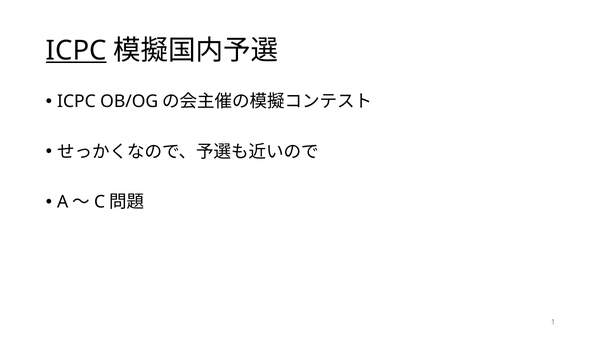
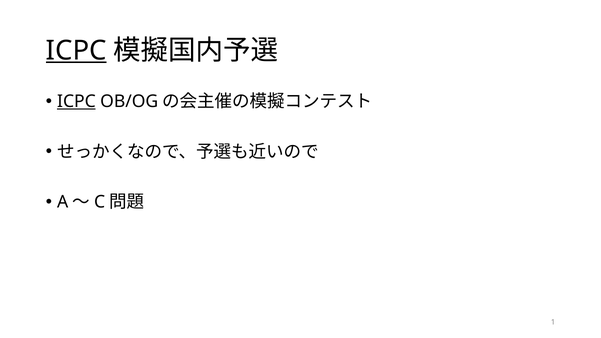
ICPC underline: none -> present (76, 102)
